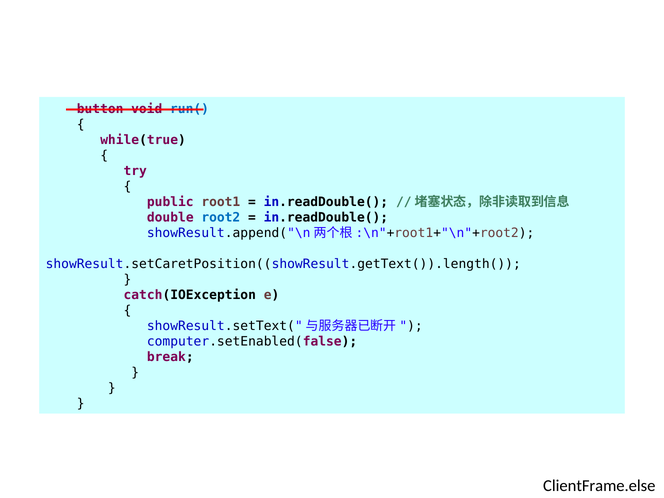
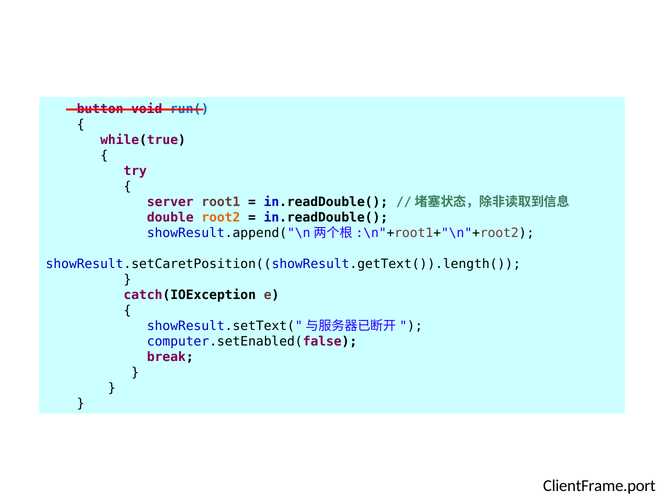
public: public -> server (170, 202)
root2 colour: blue -> orange (221, 217)
ClientFrame.else: ClientFrame.else -> ClientFrame.port (599, 486)
